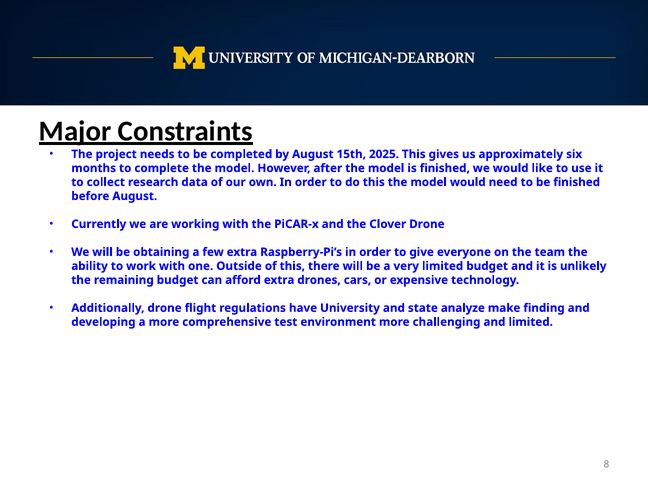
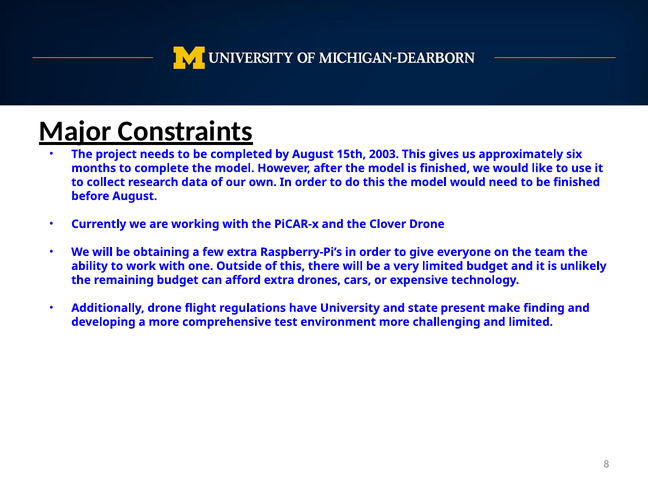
2025: 2025 -> 2003 (384, 154)
analyze: analyze -> present (463, 308)
